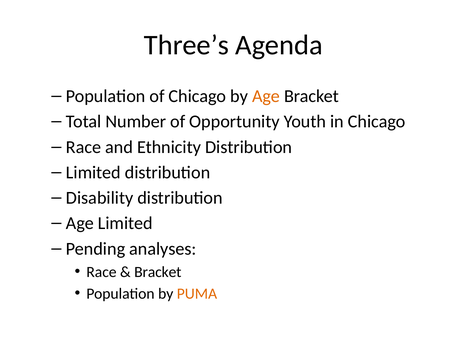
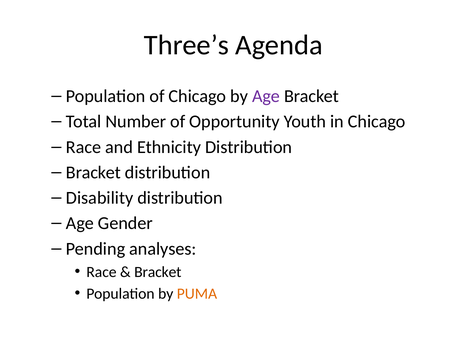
Age colour: orange -> purple (266, 96)
Limited: Limited -> Bracket (93, 173)
Age Limited: Limited -> Gender (125, 223)
